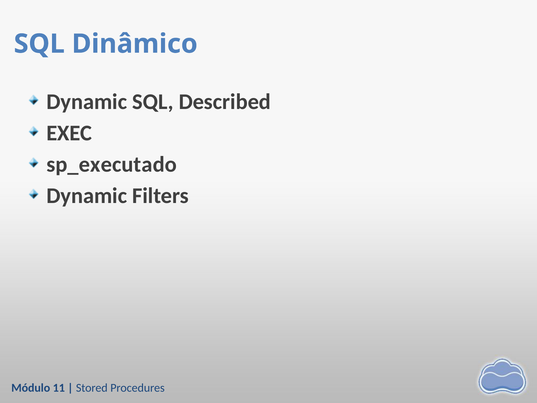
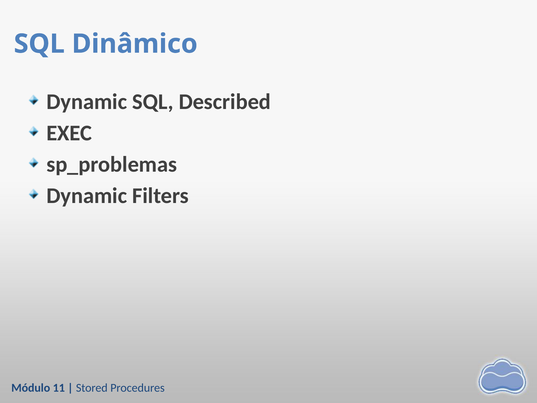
sp_executado: sp_executado -> sp_problemas (112, 164)
